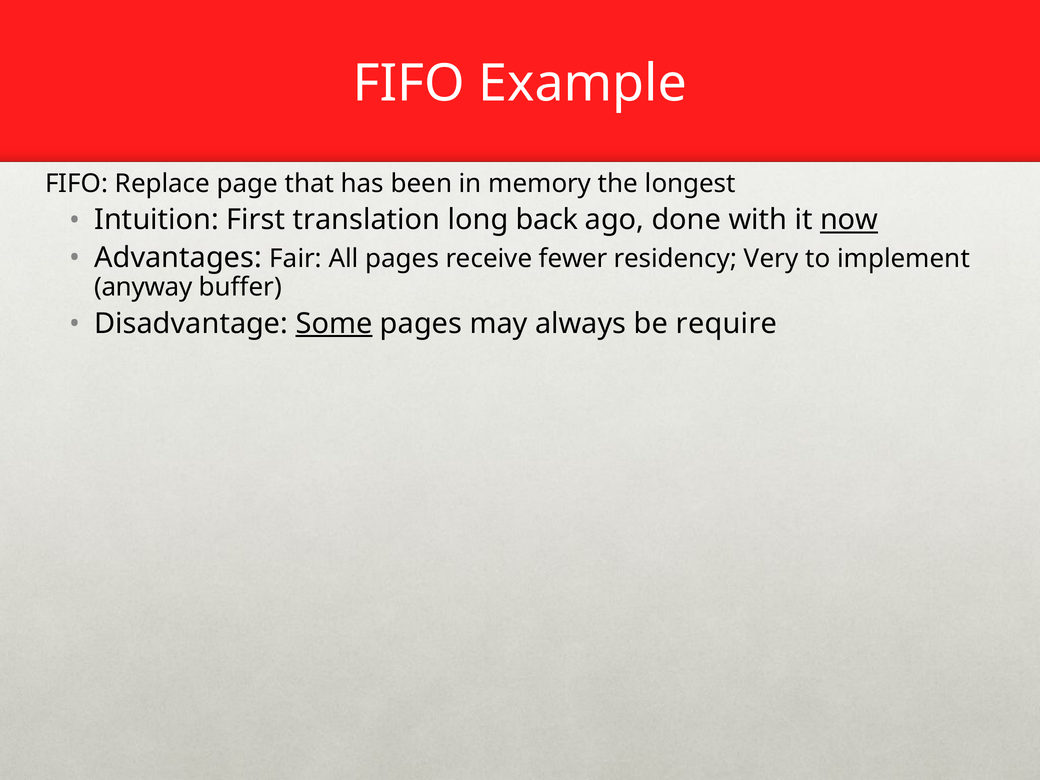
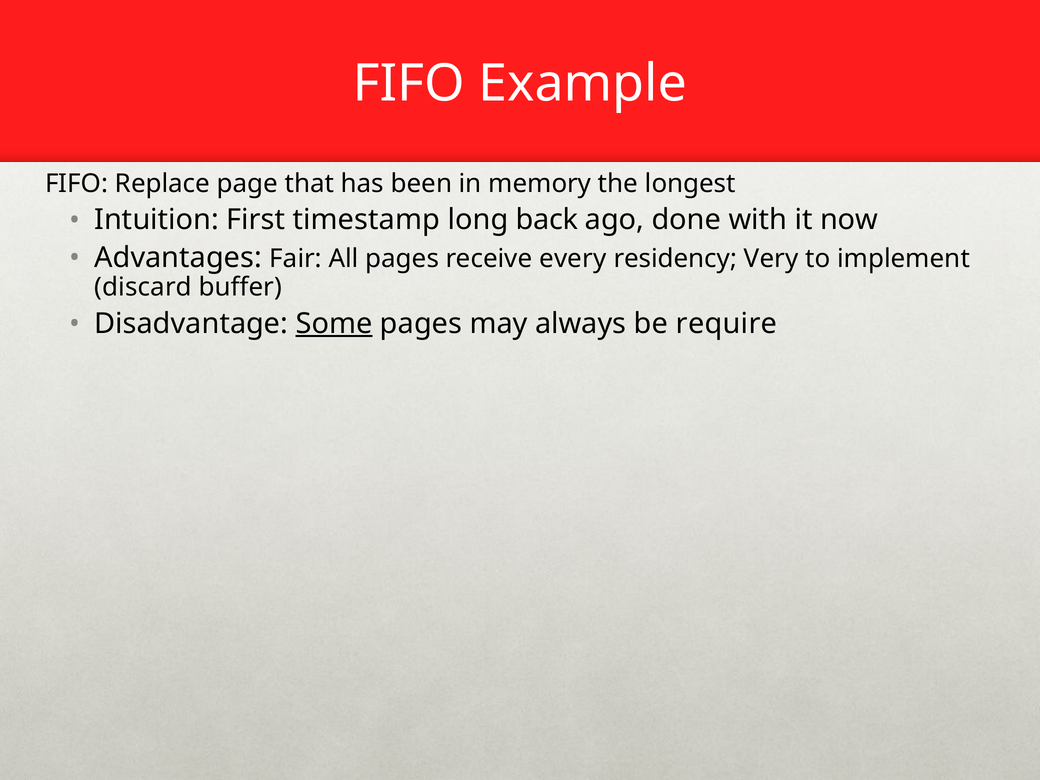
translation: translation -> timestamp (366, 220)
now underline: present -> none (849, 220)
fewer: fewer -> every (573, 259)
anyway: anyway -> discard (143, 287)
